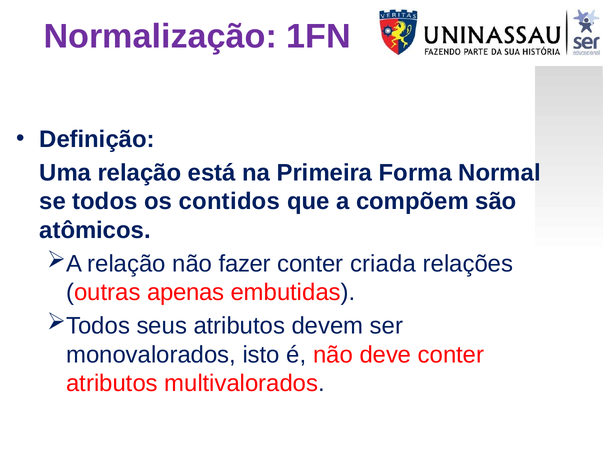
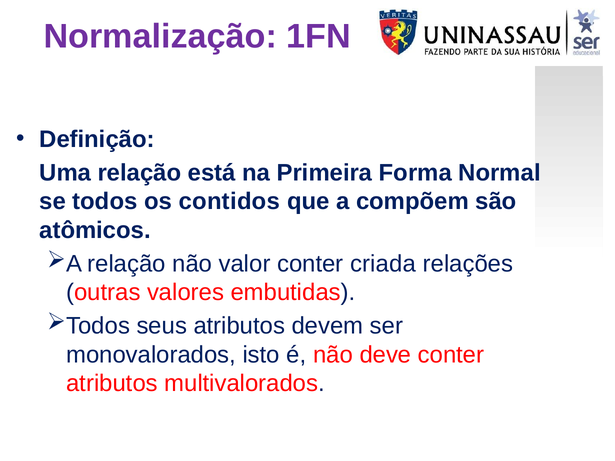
fazer: fazer -> valor (245, 264)
apenas: apenas -> valores (186, 293)
